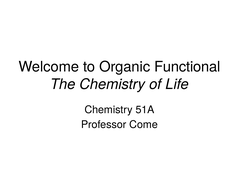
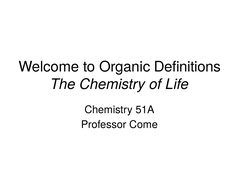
Functional: Functional -> Definitions (187, 67)
